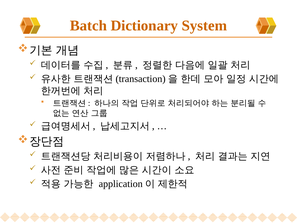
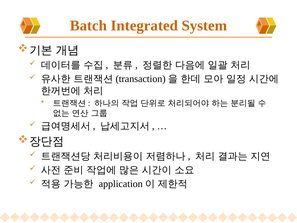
Dictionary: Dictionary -> Integrated (144, 26)
